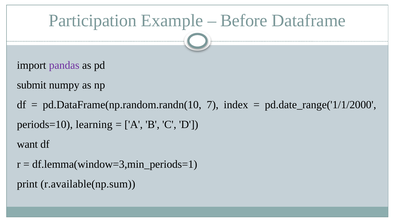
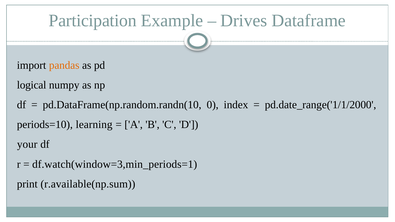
Before: Before -> Drives (244, 21)
pandas colour: purple -> orange (64, 65)
submit: submit -> logical (32, 85)
7: 7 -> 0 (213, 105)
want: want -> your (27, 145)
df.lemma(window=3,min_periods=1: df.lemma(window=3,min_periods=1 -> df.watch(window=3,min_periods=1 (115, 164)
